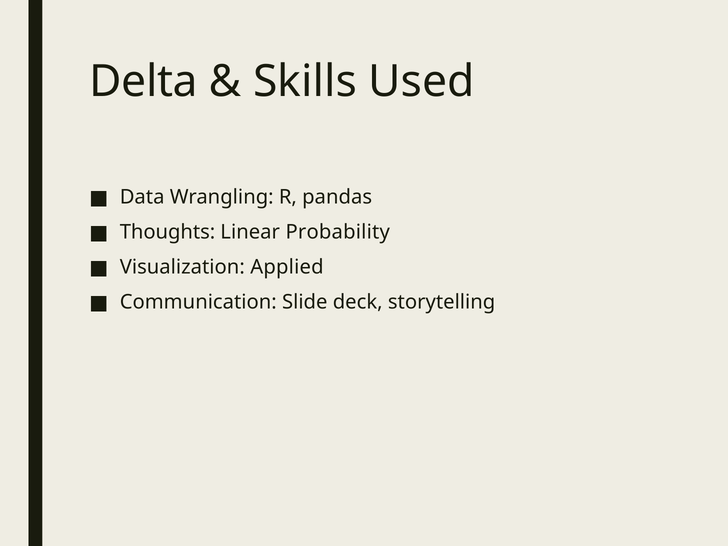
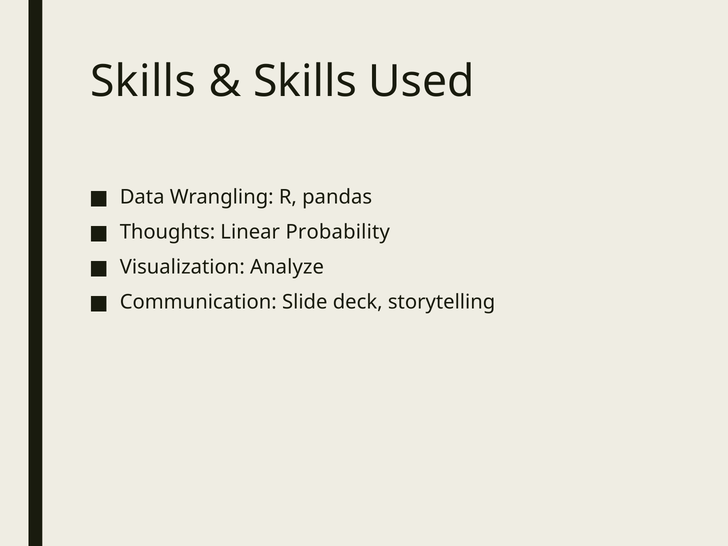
Delta: Delta -> Skills (143, 82)
Applied: Applied -> Analyze (287, 267)
